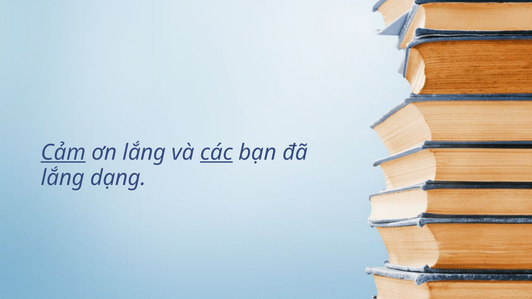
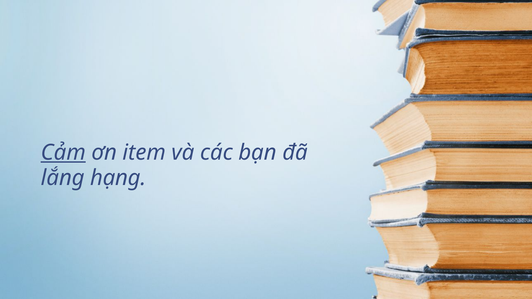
ơn lắng: lắng -> item (144, 153)
các underline: present -> none (216, 153)
dạng: dạng -> hạng (118, 178)
